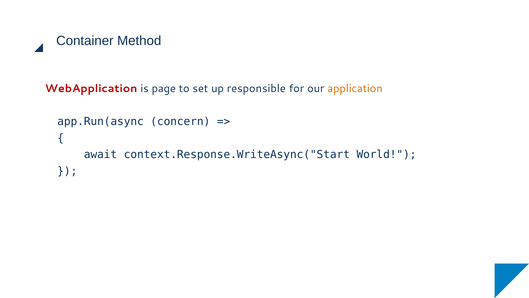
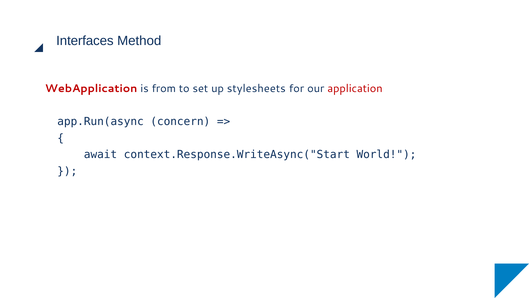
Container: Container -> Interfaces (85, 41)
page: page -> from (164, 88)
responsible: responsible -> stylesheets (256, 88)
application colour: orange -> red (355, 88)
